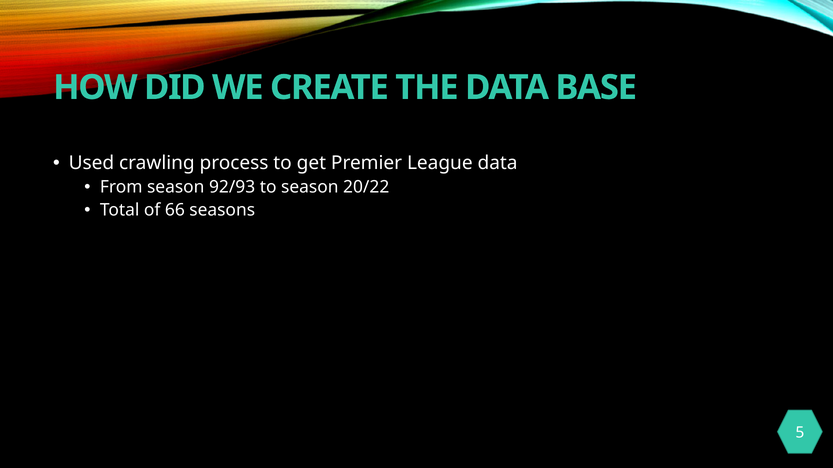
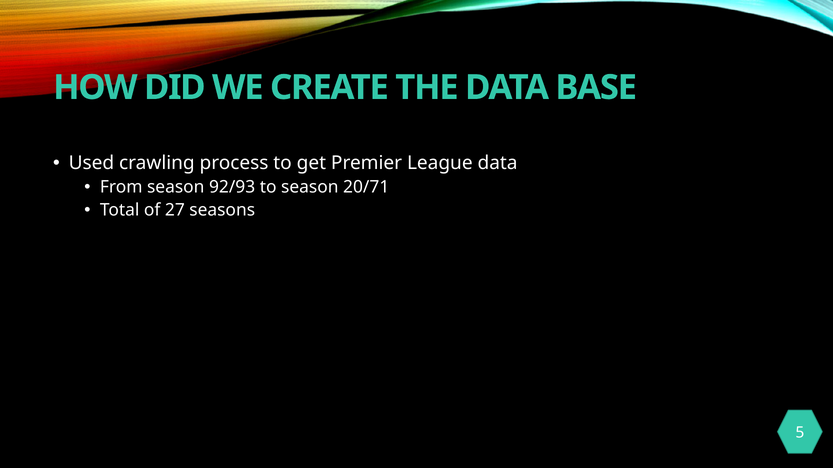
20/22: 20/22 -> 20/71 (366, 187)
66: 66 -> 27 (175, 210)
